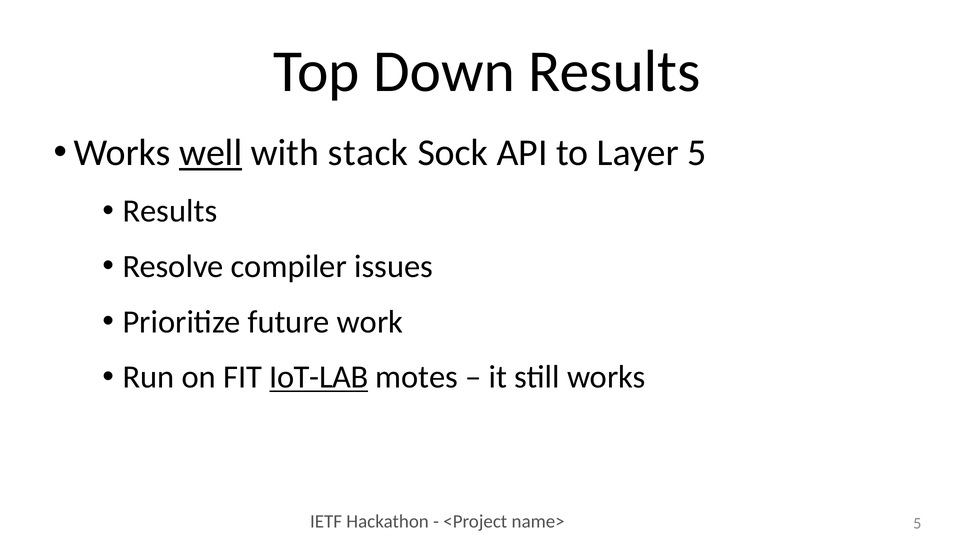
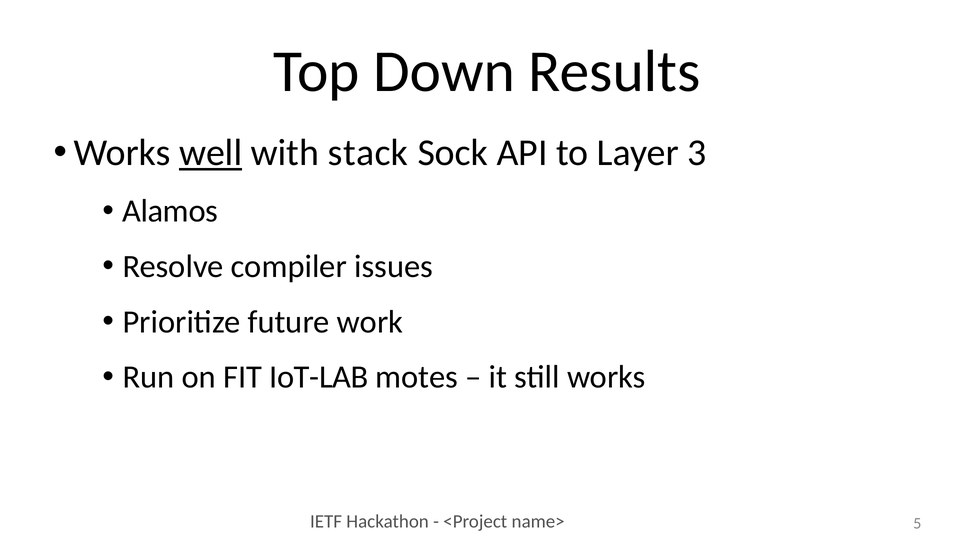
Layer 5: 5 -> 3 (697, 153)
Results: Results -> Alamos (170, 211)
IoT-LAB underline: present -> none (319, 378)
